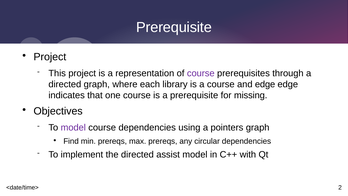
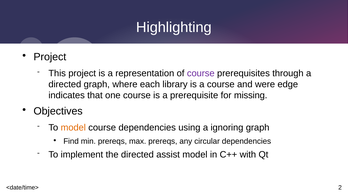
Prerequisite: Prerequisite -> Highlighting (174, 27)
and edge: edge -> were (265, 84)
model colour: purple -> orange (73, 127)
pointers: pointers -> ignoring (227, 127)
